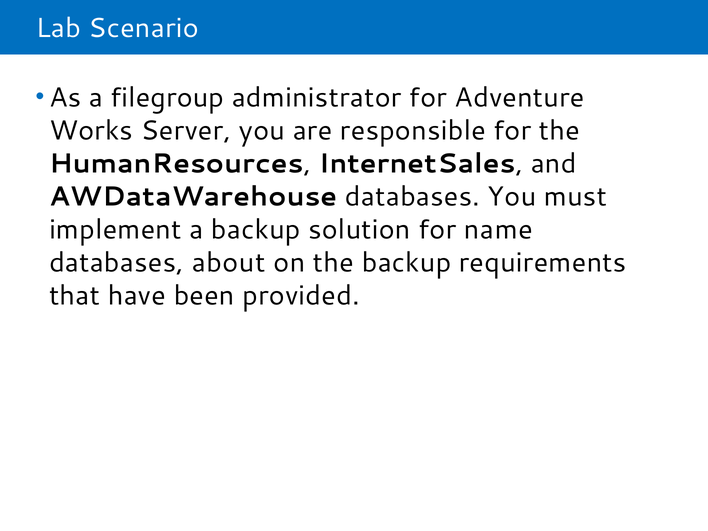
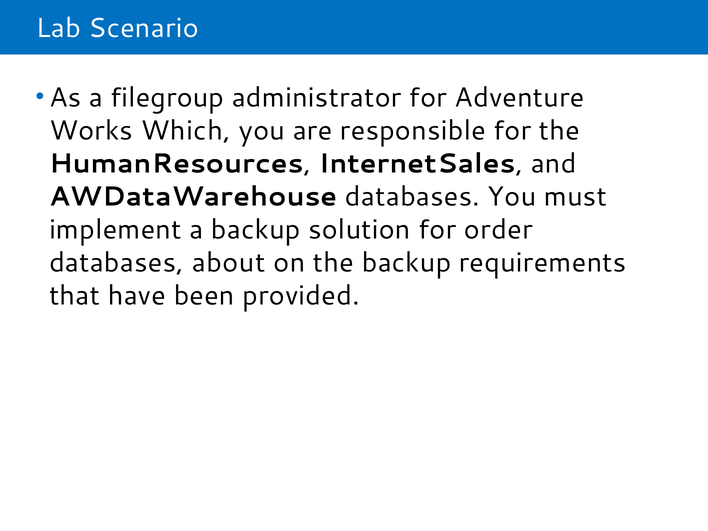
Server: Server -> Which (186, 131)
name: name -> order (498, 230)
